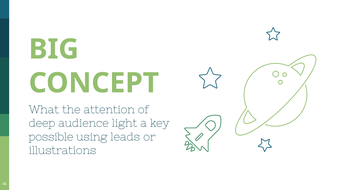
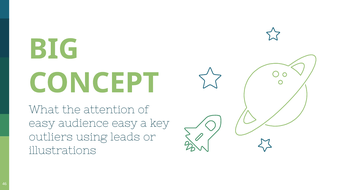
deep: deep -> easy (42, 123)
audience light: light -> easy (125, 123)
possible: possible -> outliers (51, 137)
